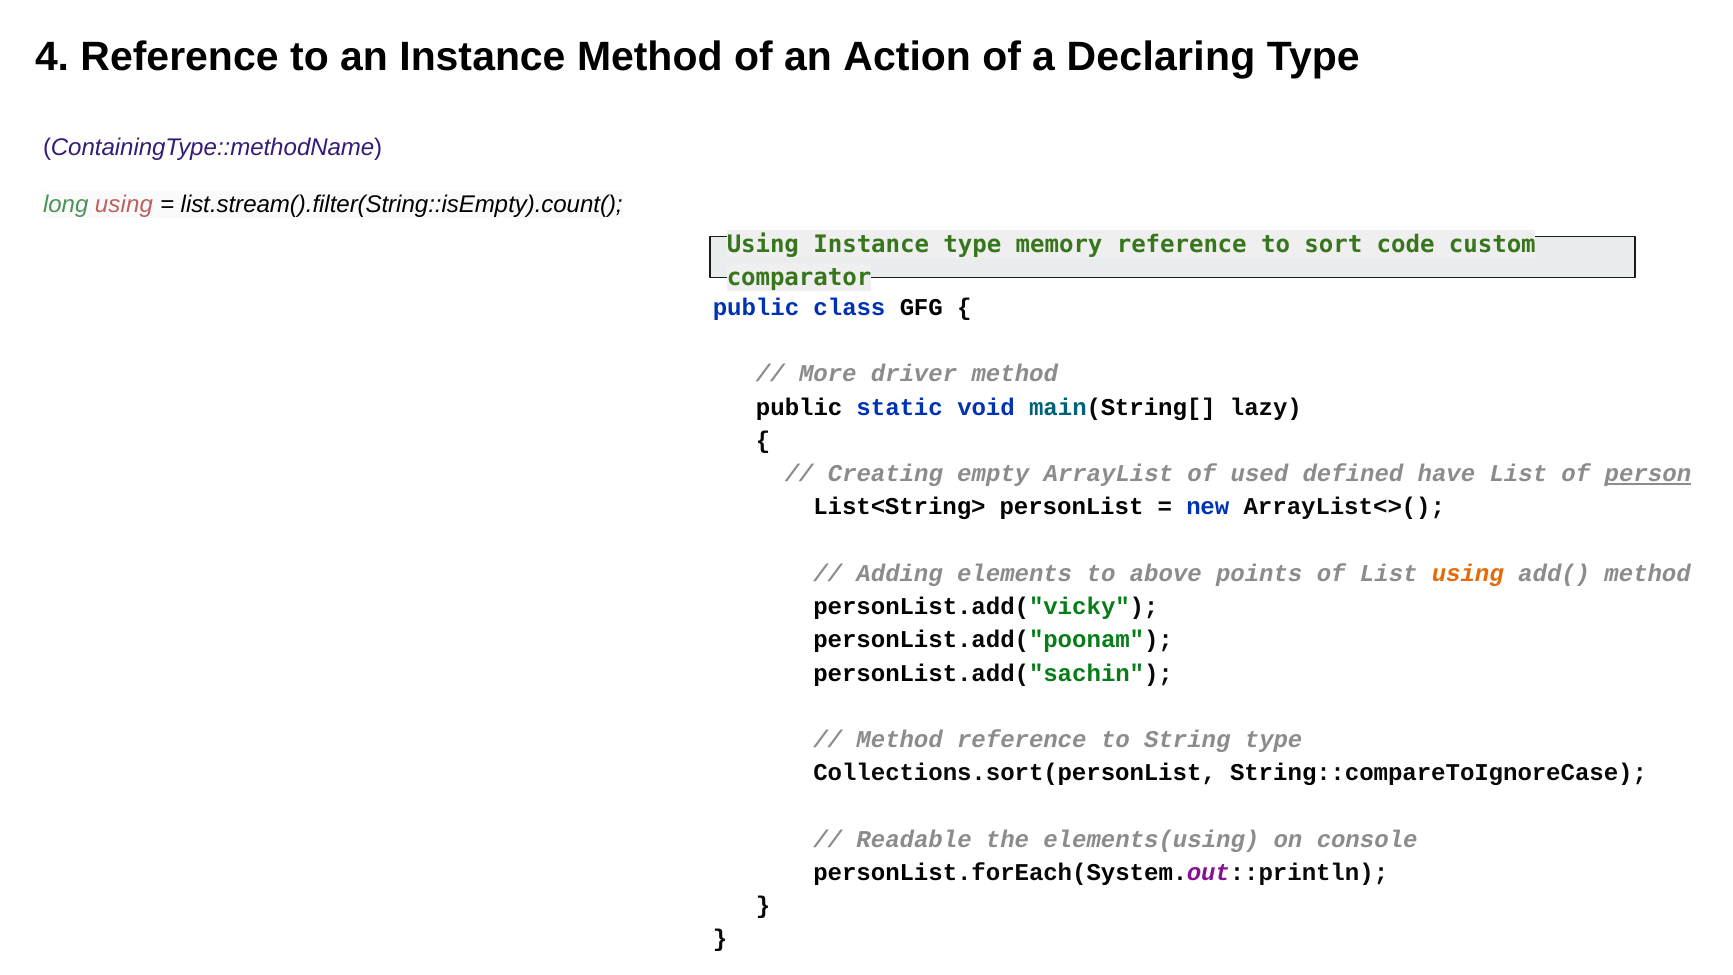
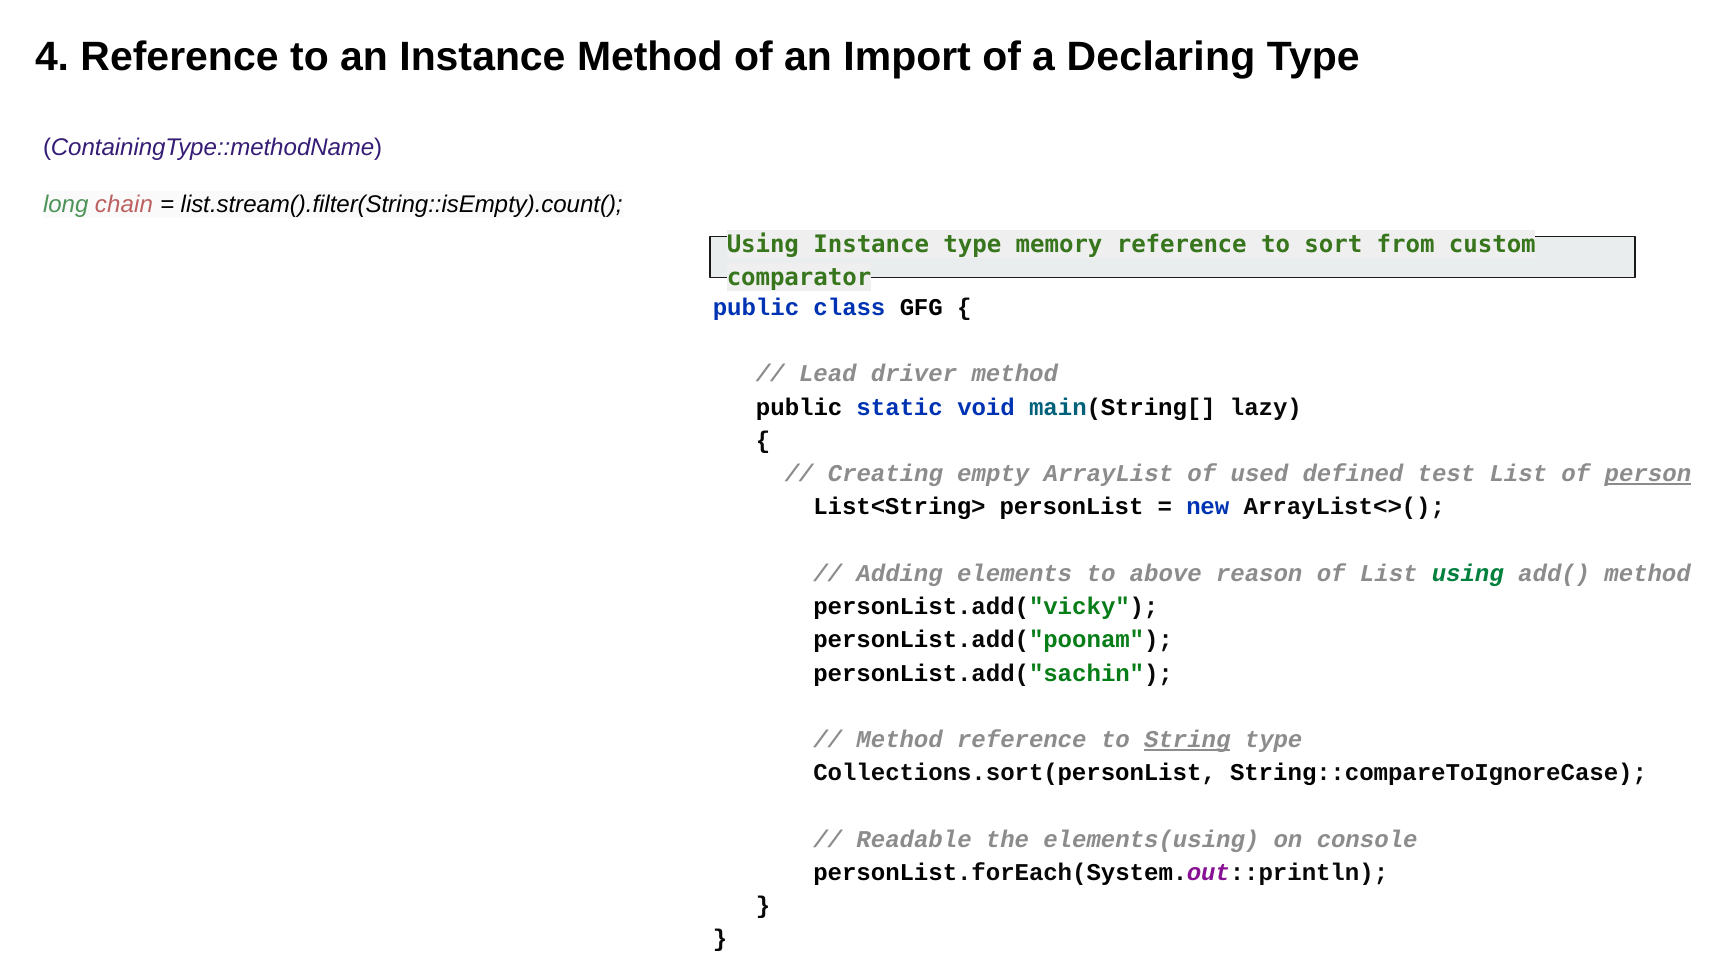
Action: Action -> Import (907, 57)
long using: using -> chain (124, 205)
code: code -> from (1406, 244)
More: More -> Lead (828, 374)
have: have -> test (1446, 474)
points: points -> reason (1259, 573)
using colour: orange -> green (1468, 573)
String underline: none -> present (1187, 739)
